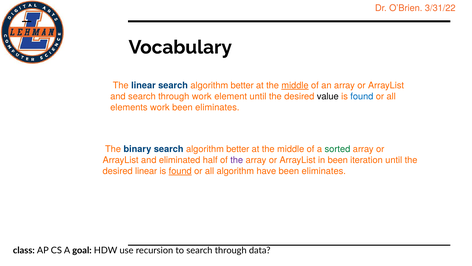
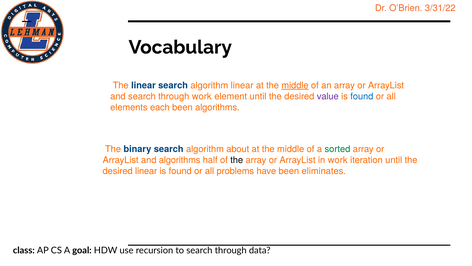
linear search algorithm better: better -> linear (242, 85)
value colour: black -> purple (328, 96)
elements work: work -> each (160, 107)
eliminates: eliminates -> algorithms (217, 107)
binary search algorithm better: better -> about (238, 149)
and eliminated: eliminated -> algorithms (180, 160)
the colour: purple -> black (237, 160)
in been: been -> work (338, 160)
found underline: present -> none (180, 171)
all algorithm: algorithm -> problems (235, 171)
